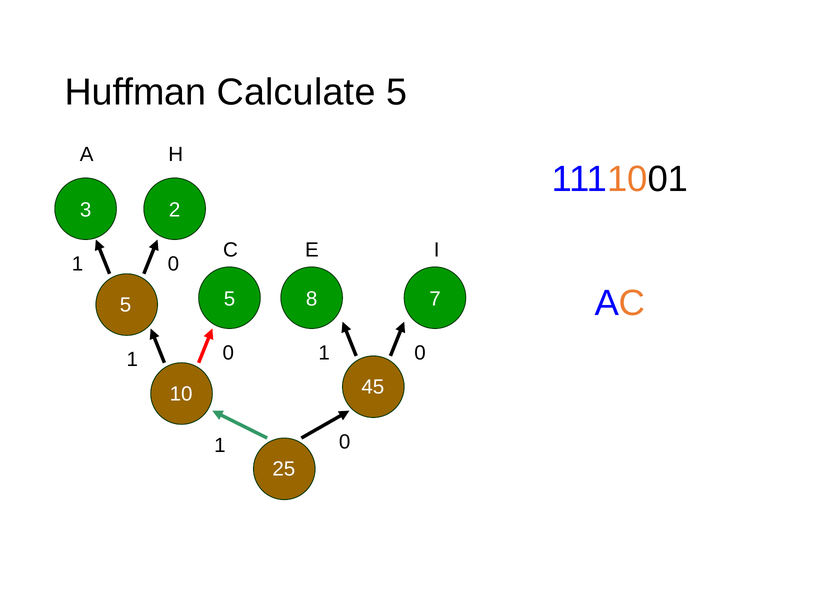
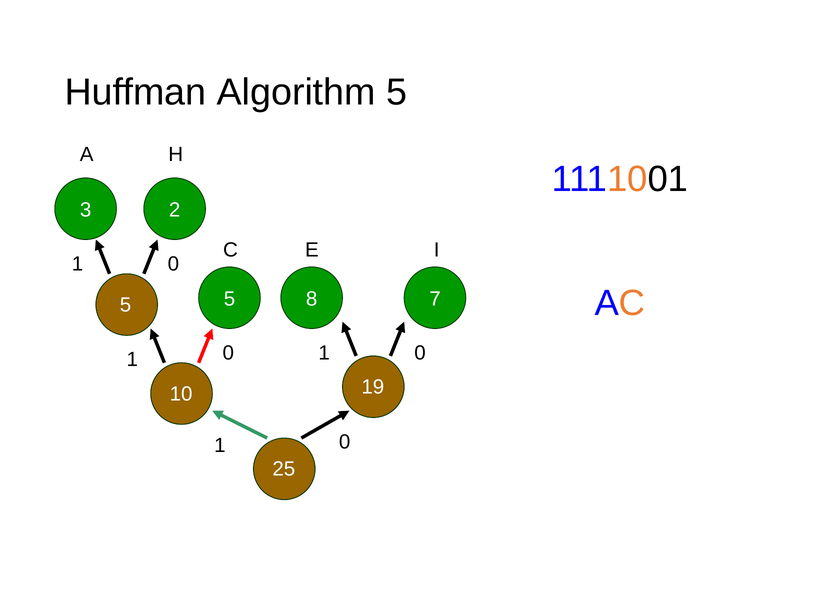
Calculate: Calculate -> Algorithm (296, 92)
45: 45 -> 19 (373, 387)
